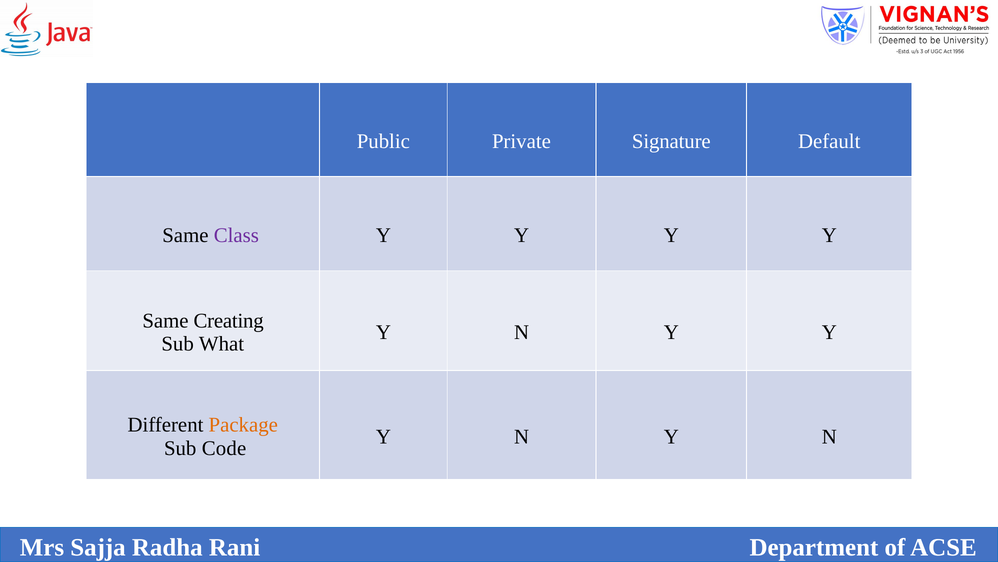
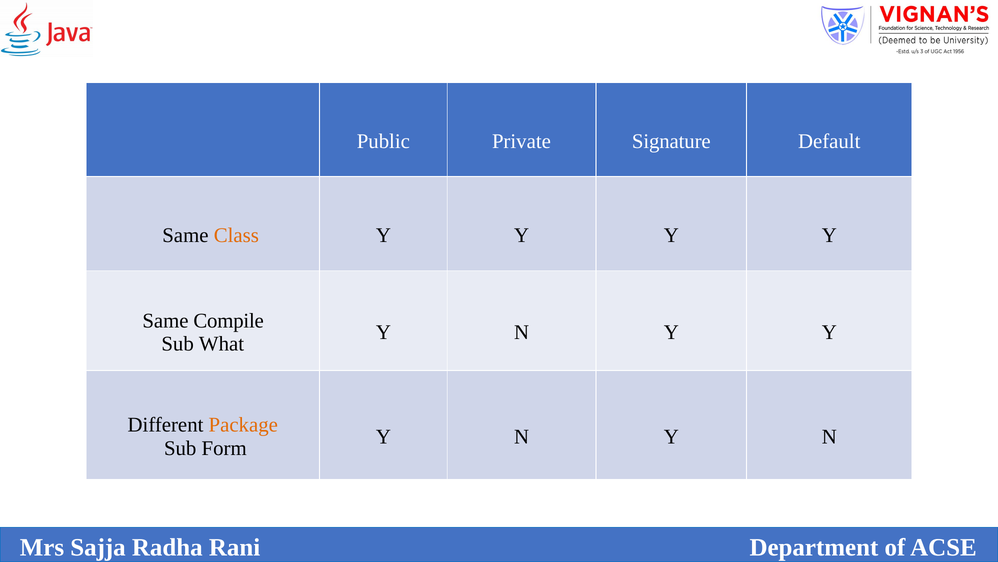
Class colour: purple -> orange (236, 235)
Creating: Creating -> Compile (229, 320)
Code: Code -> Form (224, 448)
